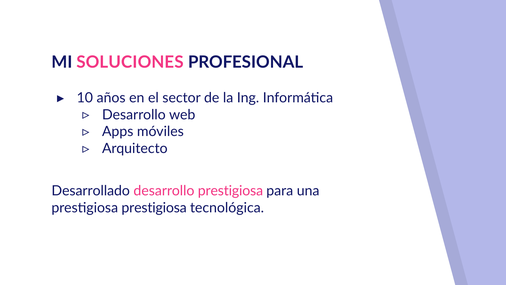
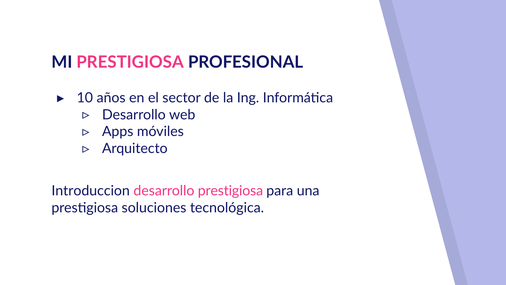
MI SOLUCIONES: SOLUCIONES -> PRESTIGIOSA (130, 62)
Desarrollado: Desarrollado -> Introduccion (91, 191)
prestigiosa prestigiosa: prestigiosa -> soluciones (154, 207)
